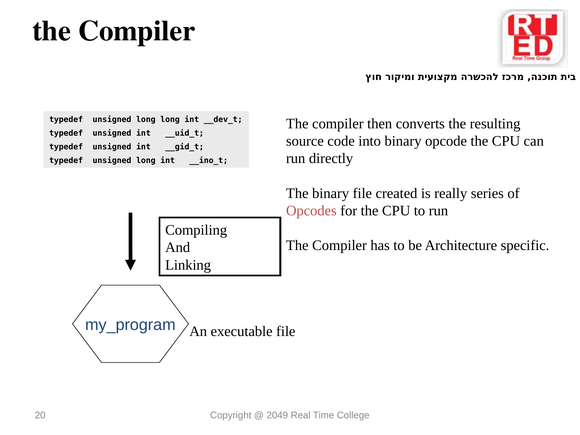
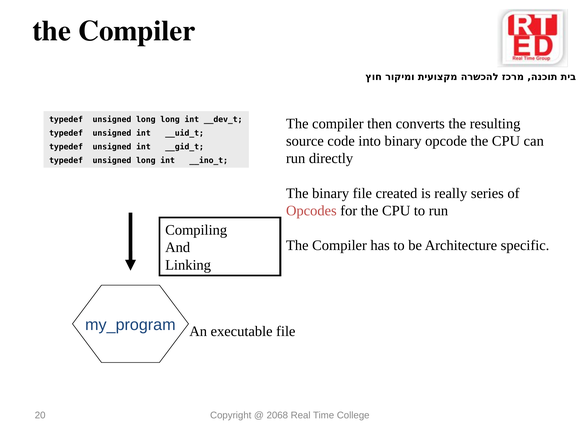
2049: 2049 -> 2068 (277, 415)
